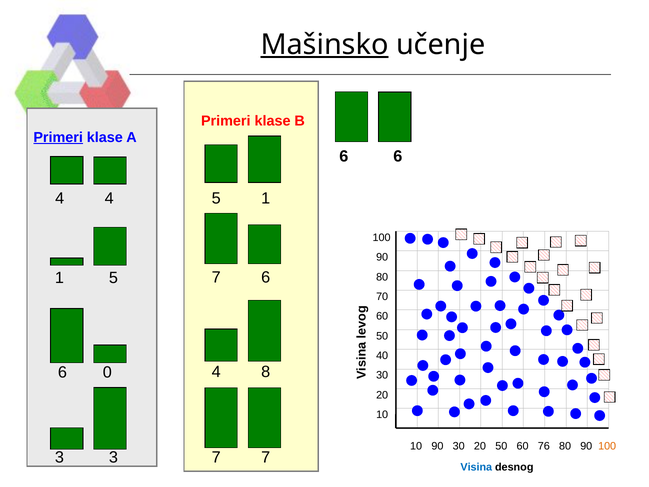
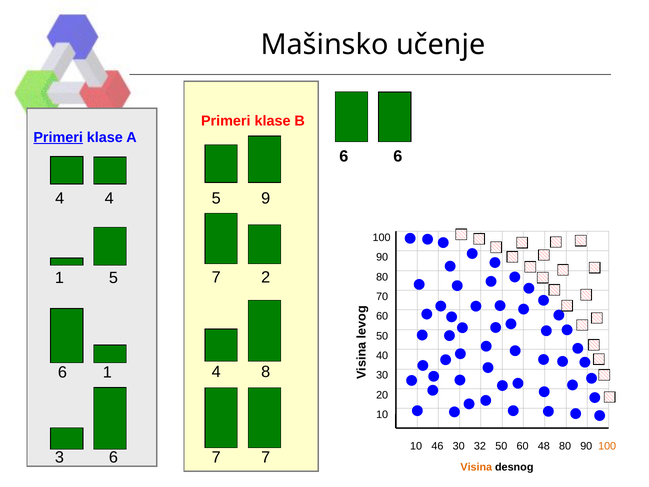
Mašinsko underline: present -> none (325, 45)
5 1: 1 -> 9 (266, 198)
6: 6 -> 2 (266, 277)
6 0: 0 -> 1 (107, 372)
10 90: 90 -> 46 (437, 446)
30 20: 20 -> 32 (480, 446)
76: 76 -> 48 (544, 446)
3 3: 3 -> 6 (113, 457)
Visina colour: blue -> orange (476, 467)
